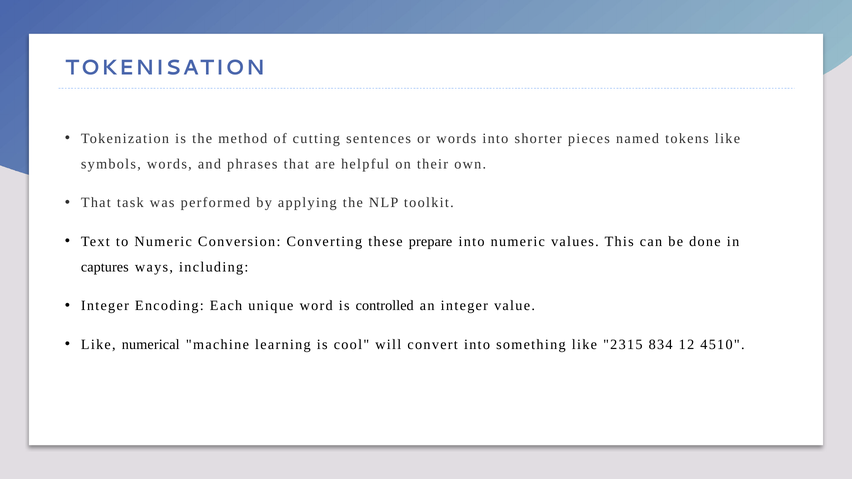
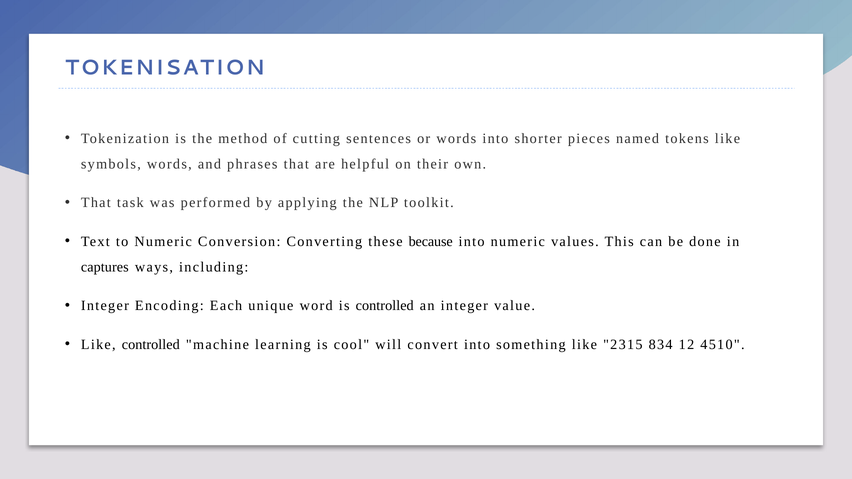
prepare: prepare -> because (431, 242)
Like numerical: numerical -> controlled (151, 345)
